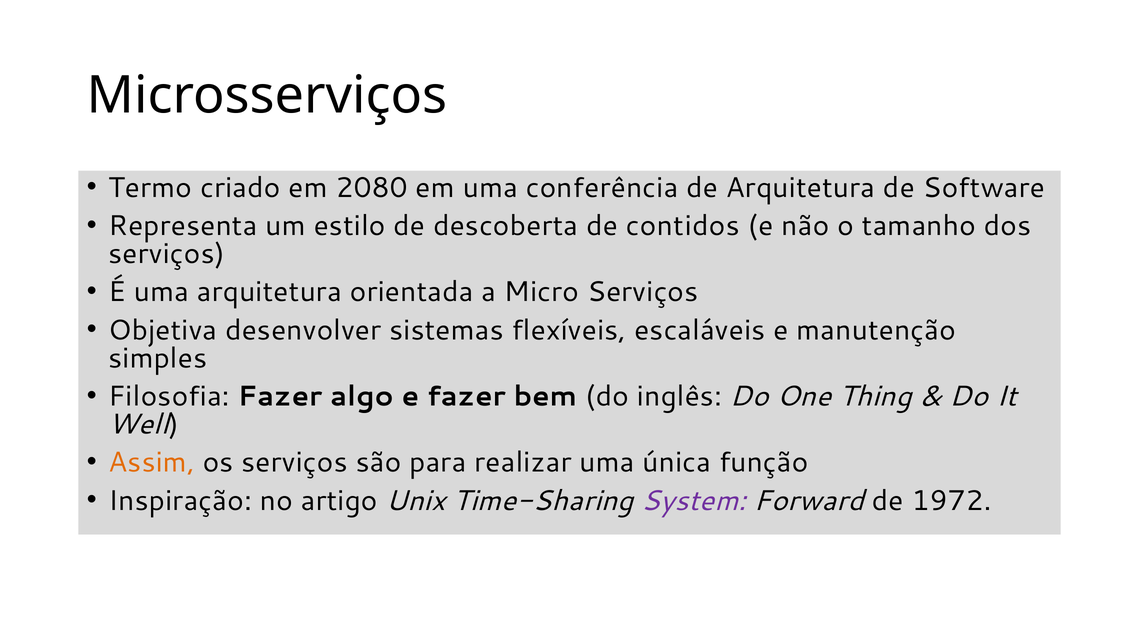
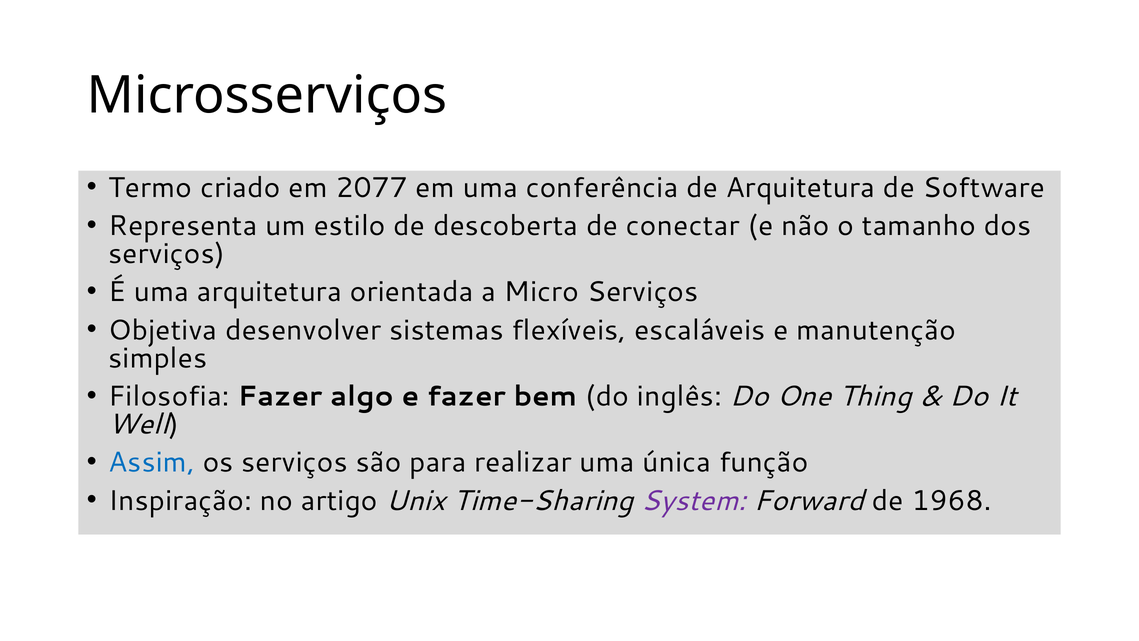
2080: 2080 -> 2077 (372, 188)
contidos: contidos -> conectar (683, 226)
Assim colour: orange -> blue (152, 462)
1972: 1972 -> 1968 (952, 501)
